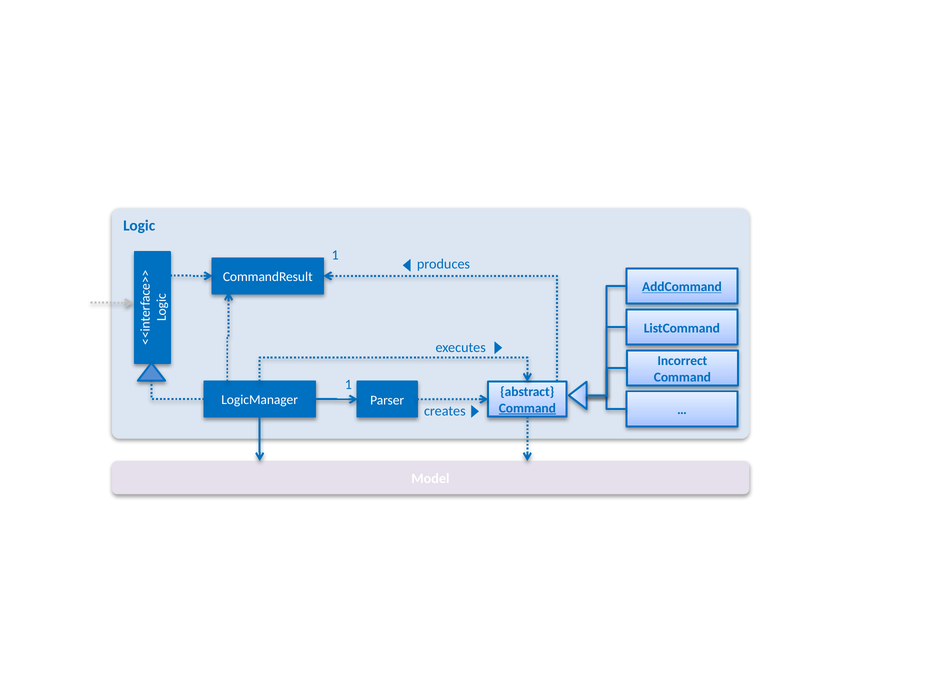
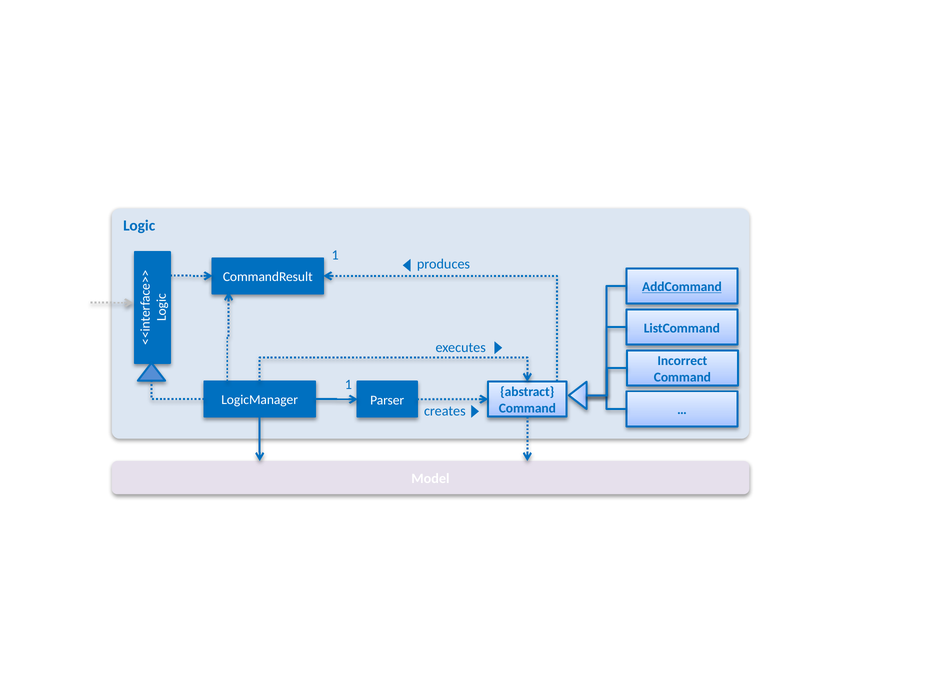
Command underline: present -> none (527, 408)
